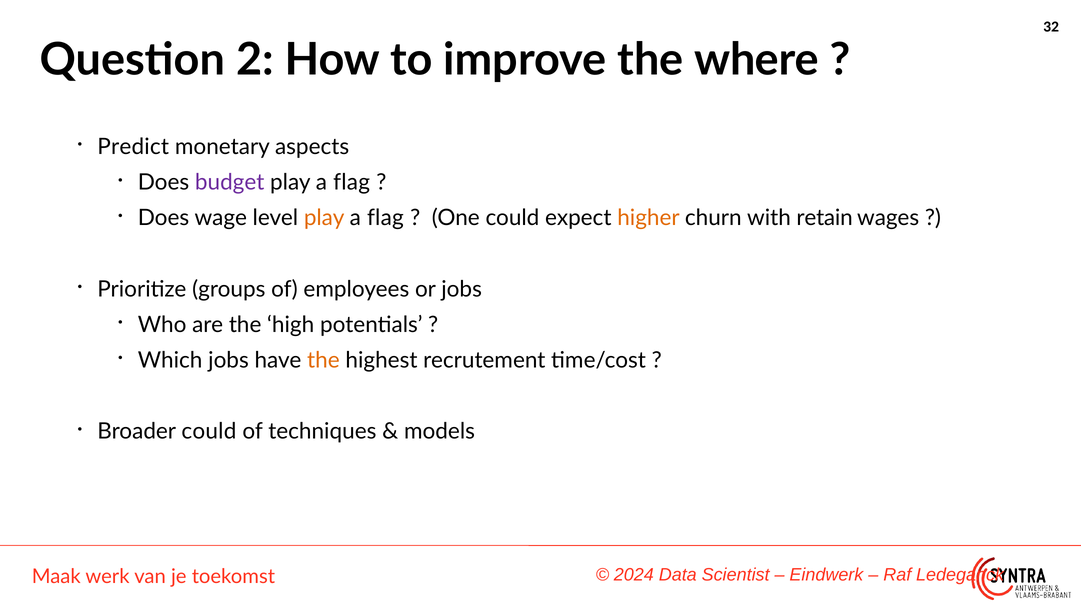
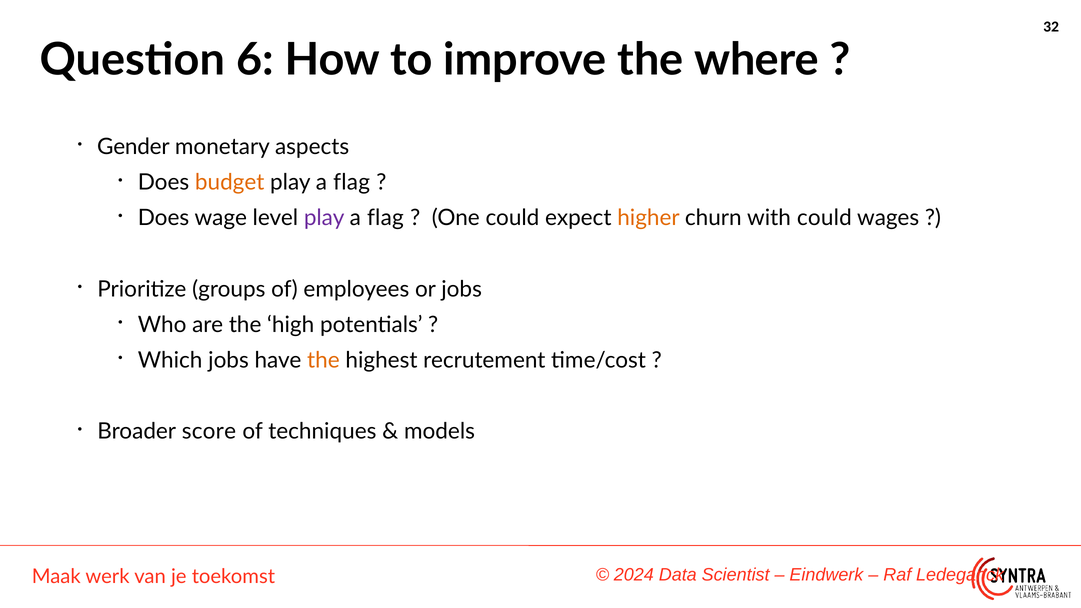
2: 2 -> 6 (255, 60)
Predict: Predict -> Gender (133, 147)
budget colour: purple -> orange (230, 182)
play colour: orange -> purple (324, 218)
with retain: retain -> could (824, 218)
Broader could: could -> score (209, 432)
